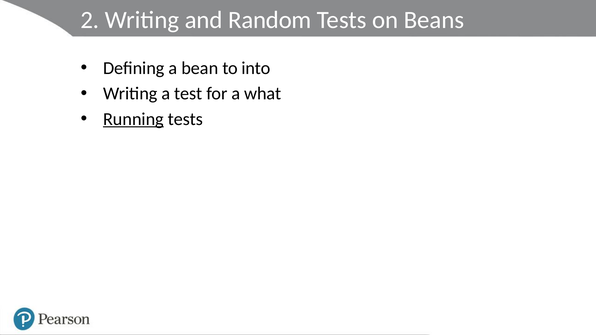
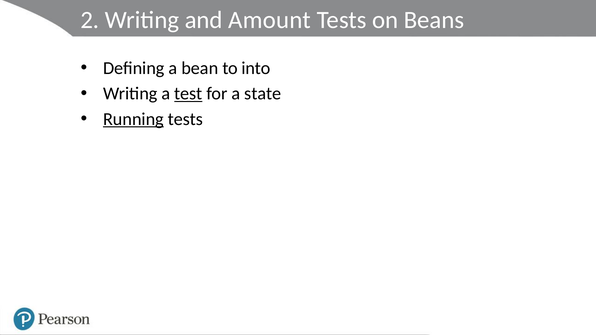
Random: Random -> Amount (270, 20)
test underline: none -> present (188, 94)
what: what -> state (263, 94)
